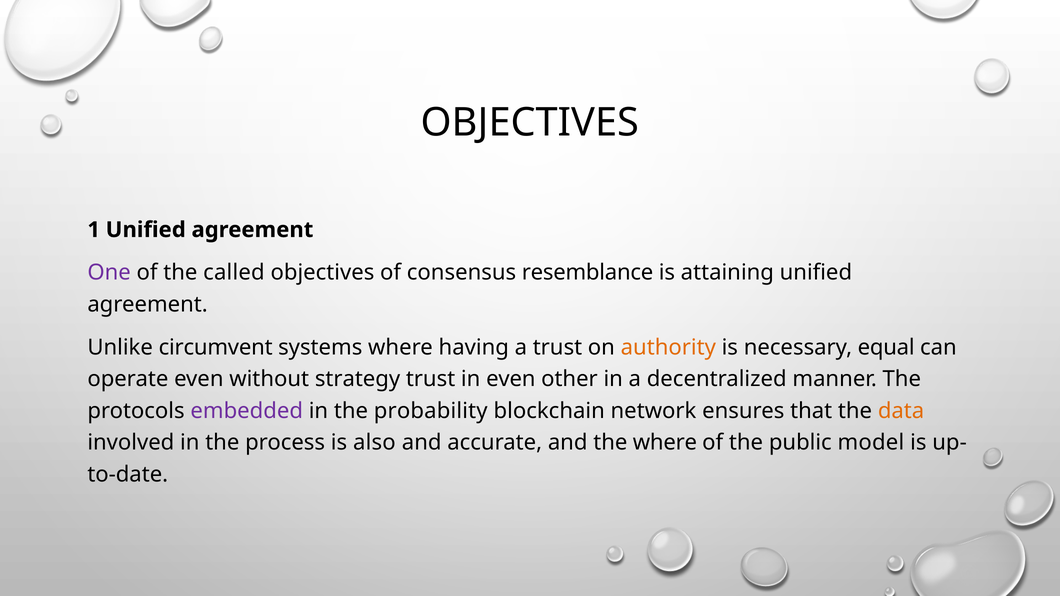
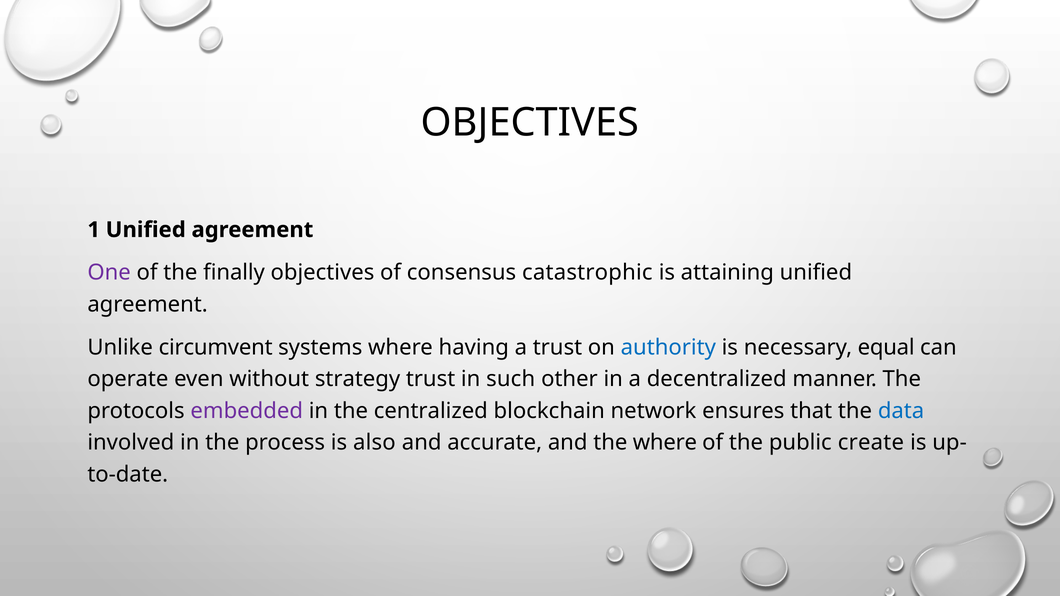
called: called -> finally (234, 273)
resemblance: resemblance -> catastrophic (587, 273)
authority colour: orange -> blue (668, 347)
in even: even -> such (511, 379)
probability: probability -> centralized (431, 411)
data colour: orange -> blue (901, 411)
model: model -> create (871, 443)
